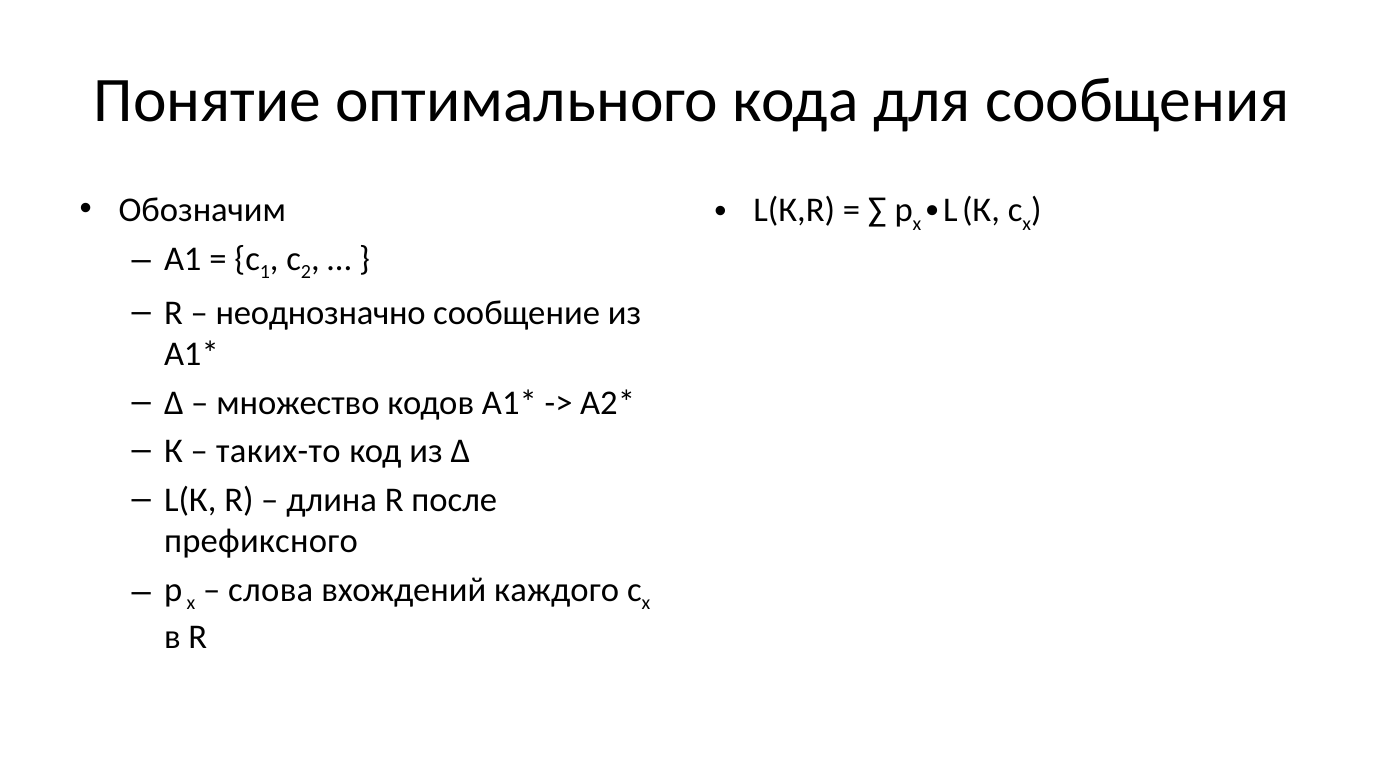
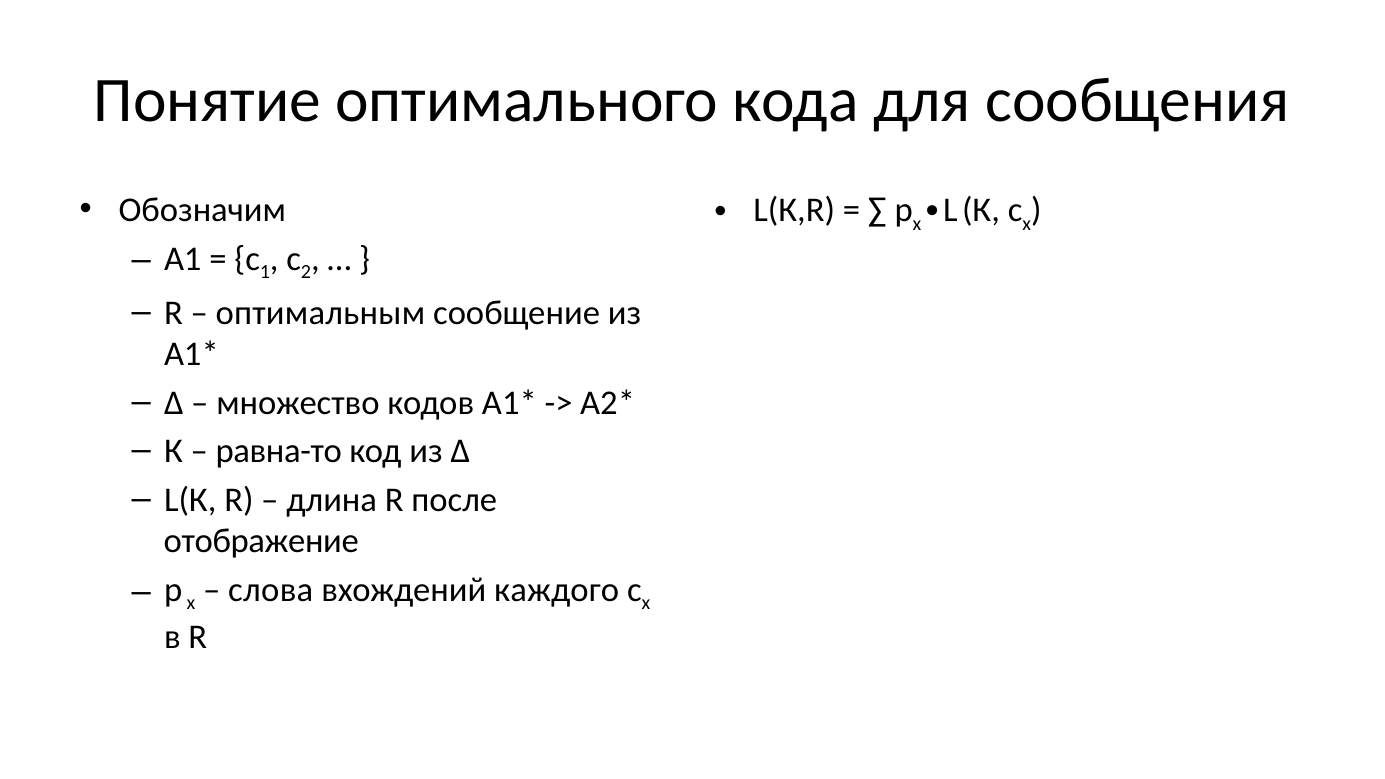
неоднозначно: неоднозначно -> оптимальным (320, 313)
таких-то: таких-то -> равна-то (279, 451)
префиксного: префиксного -> отображение (261, 541)
